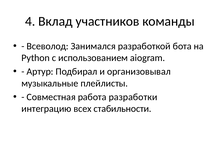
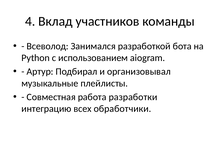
стабильности: стабильности -> обработчики (122, 109)
